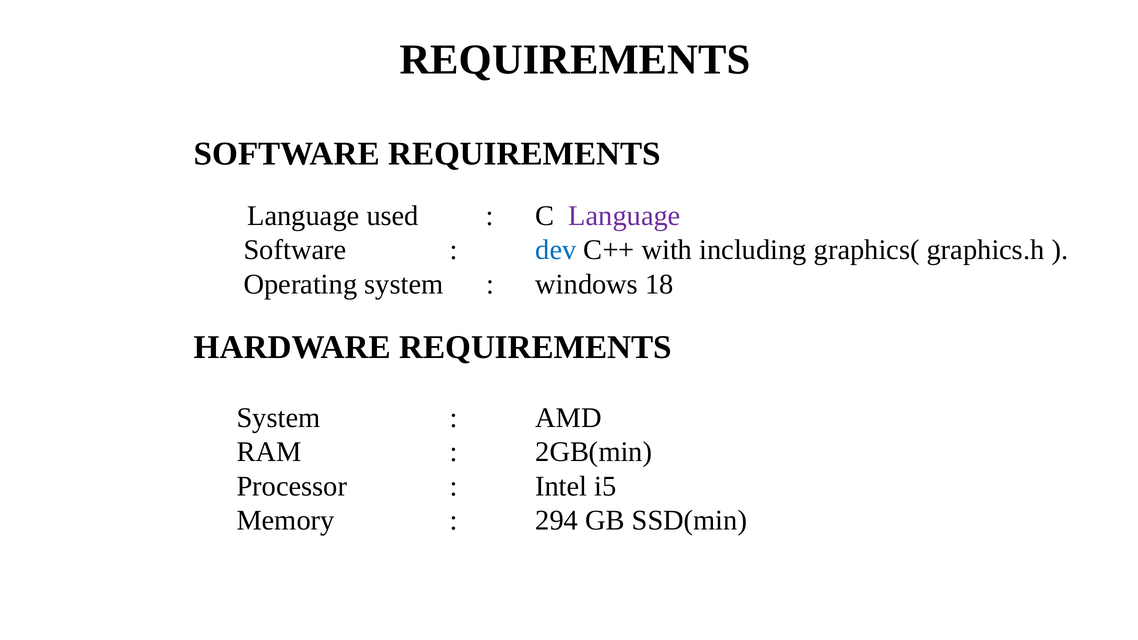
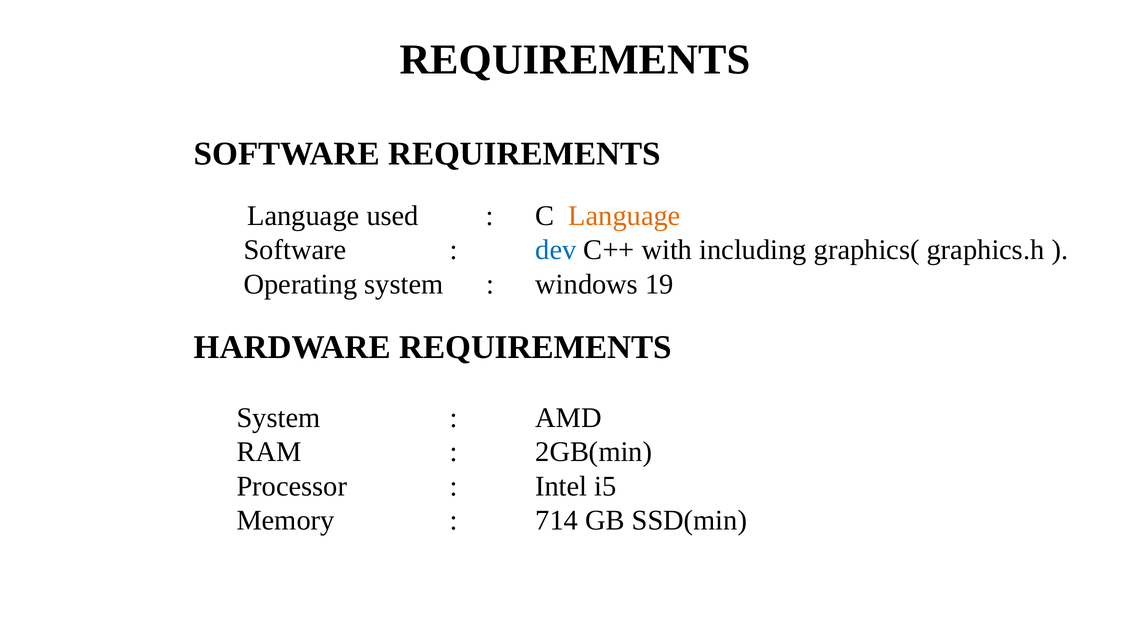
Language colour: purple -> orange (625, 216)
18: 18 -> 19 (659, 284)
294: 294 -> 714 (557, 520)
